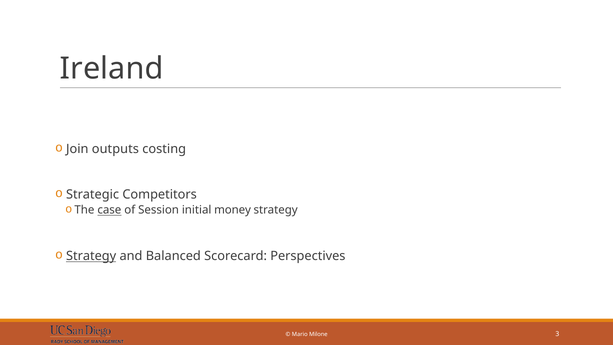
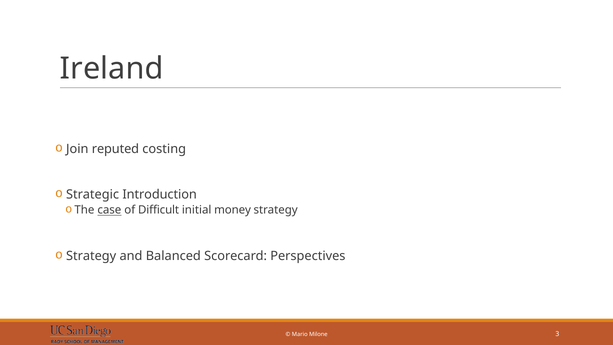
outputs: outputs -> reputed (115, 149)
Competitors: Competitors -> Introduction (160, 194)
Session: Session -> Difficult (159, 210)
Strategy underline: present -> none (91, 256)
